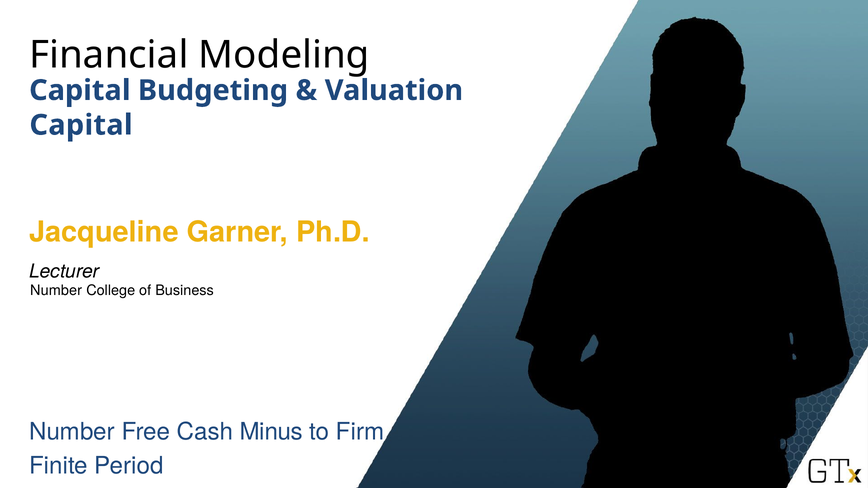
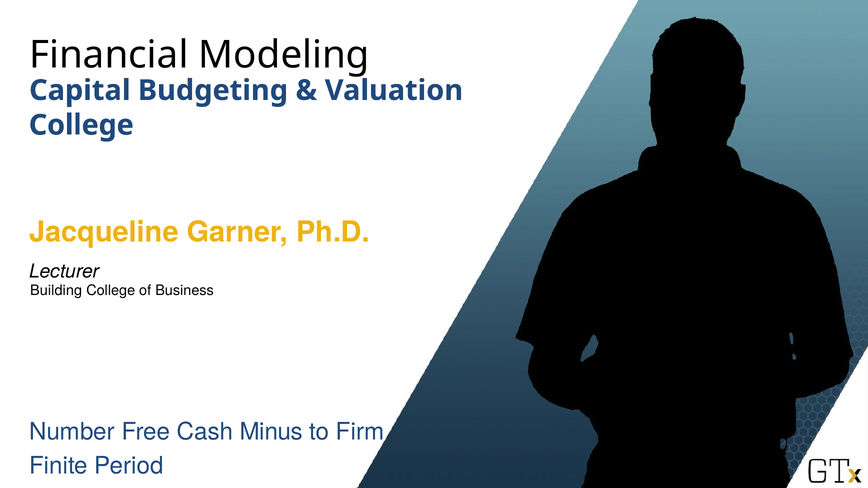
Capital: Capital -> College (81, 125)
Number: Number -> Building (56, 291)
